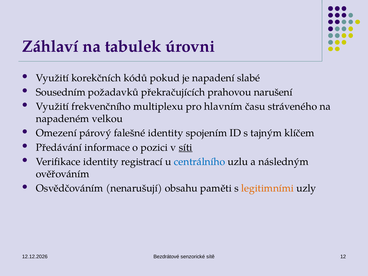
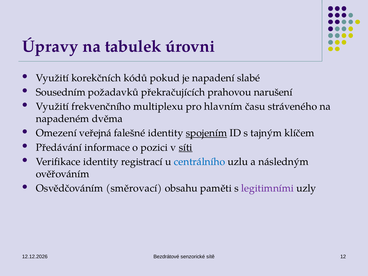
Záhlaví: Záhlaví -> Úpravy (50, 47)
velkou: velkou -> dvěma (107, 119)
párový: párový -> veřejná (95, 133)
spojením underline: none -> present (206, 133)
nenarušují: nenarušují -> směrovací (134, 188)
legitimními colour: orange -> purple (268, 188)
